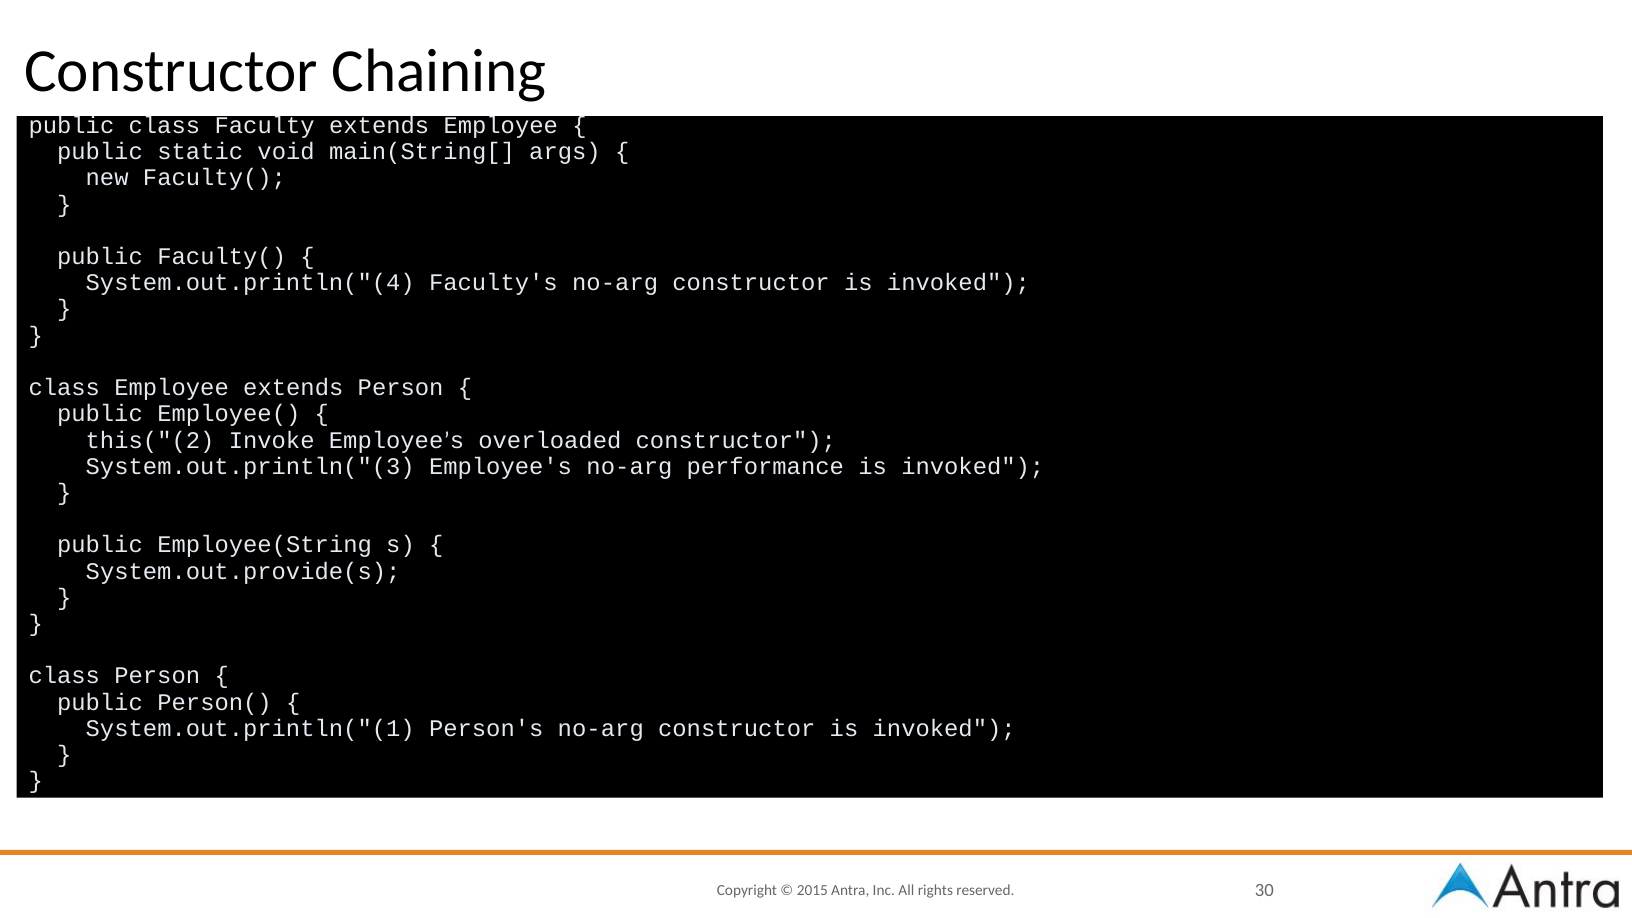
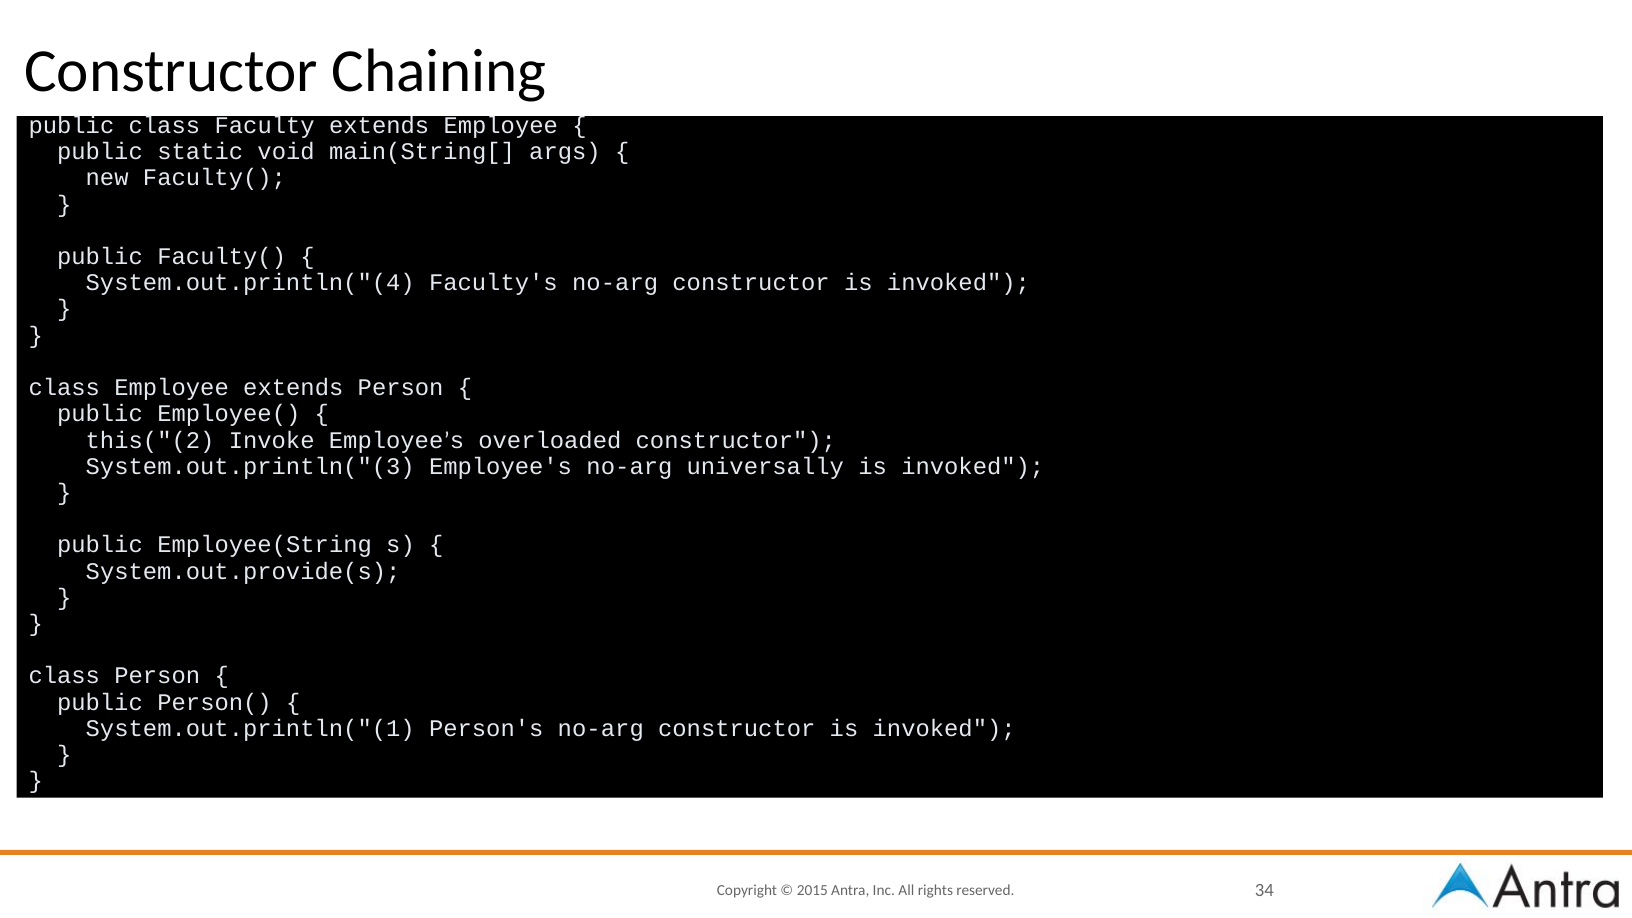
performance: performance -> universally (765, 467)
30: 30 -> 34 (1264, 891)
